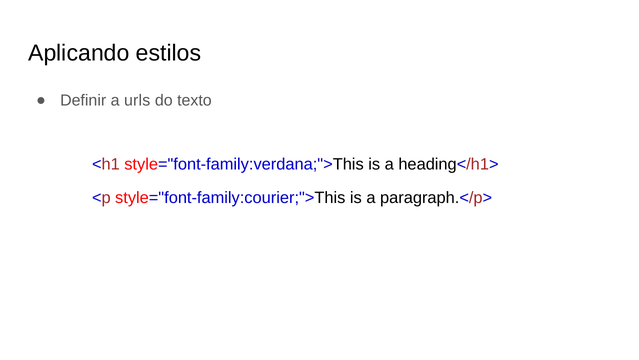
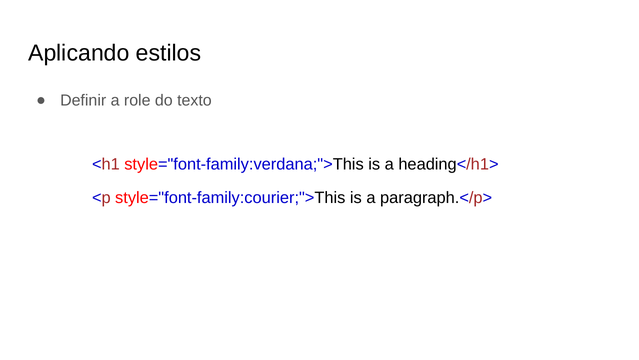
urls: urls -> role (137, 100)
